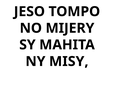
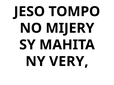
MISY: MISY -> VERY (69, 62)
